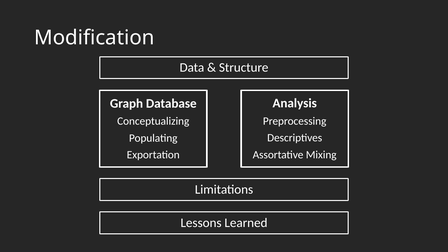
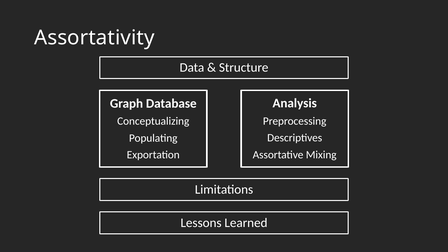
Modification: Modification -> Assortativity (94, 38)
